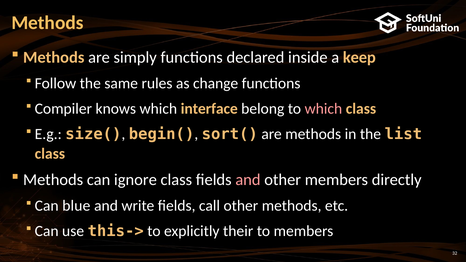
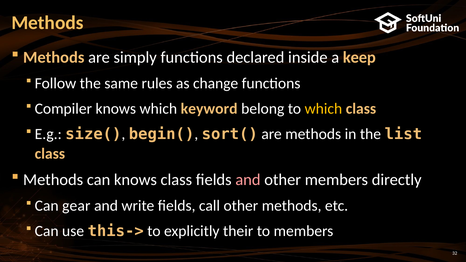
interface: interface -> keyword (209, 109)
which colour: pink -> yellow (323, 109)
can ignore: ignore -> knows (135, 180)
blue: blue -> gear (76, 206)
